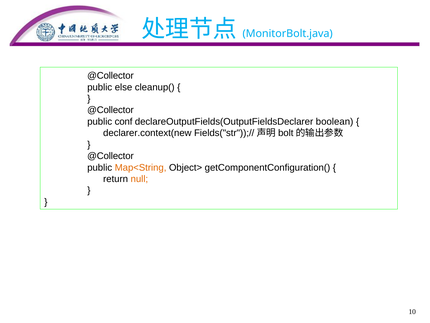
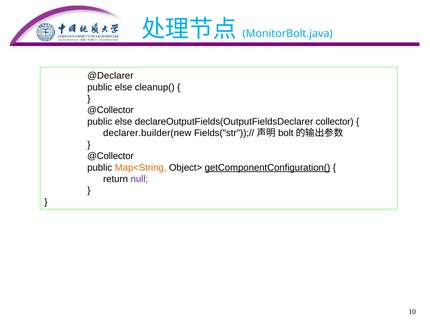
@Collector: @Collector -> @Declarer (110, 76)
conf: conf -> else (124, 121)
boolean: boolean -> collector (335, 121)
declarer.context(new: declarer.context(new -> declarer.builder(new (147, 133)
getComponentConfiguration( underline: none -> present (267, 167)
null colour: orange -> purple (139, 179)
